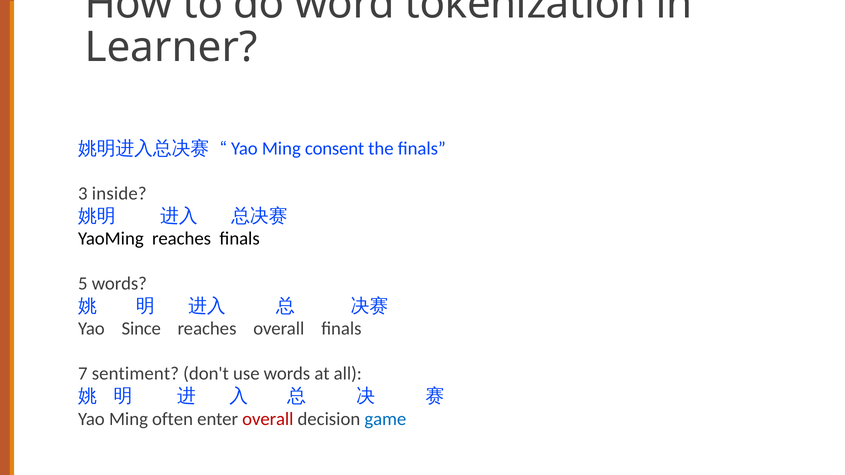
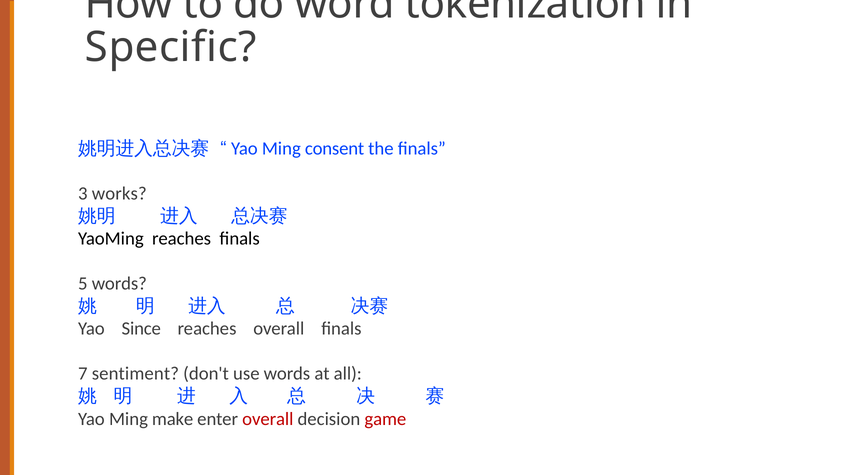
Learner: Learner -> Specific (171, 47)
inside: inside -> works (119, 194)
often: often -> make (173, 419)
game colour: blue -> red (385, 419)
